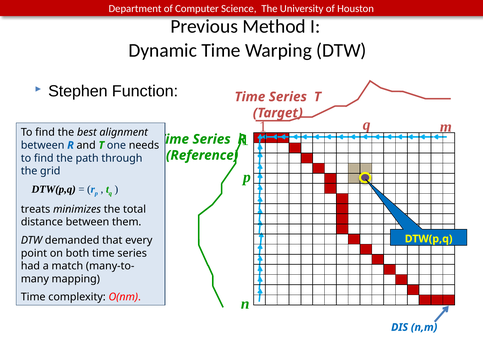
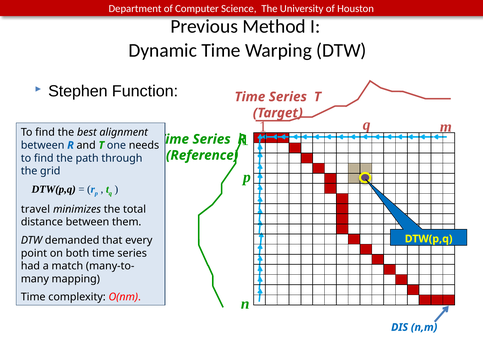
treats: treats -> travel (36, 209)
